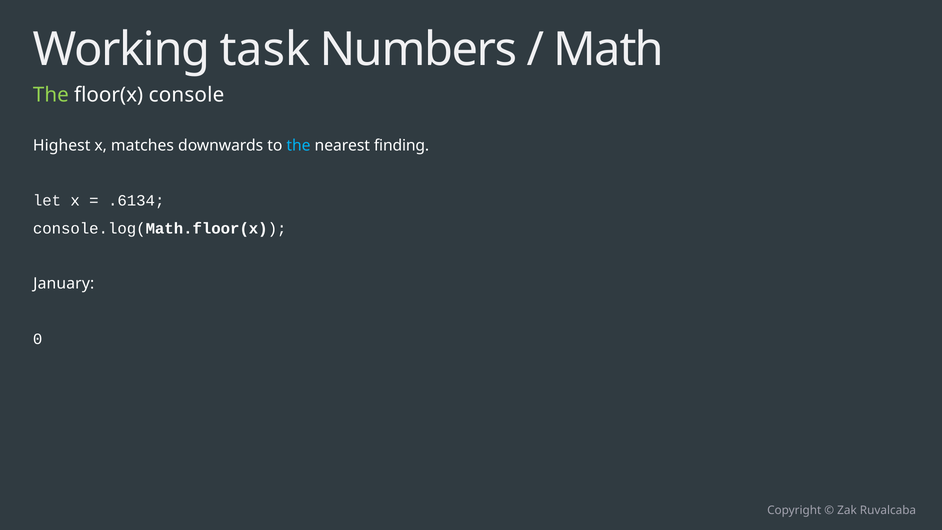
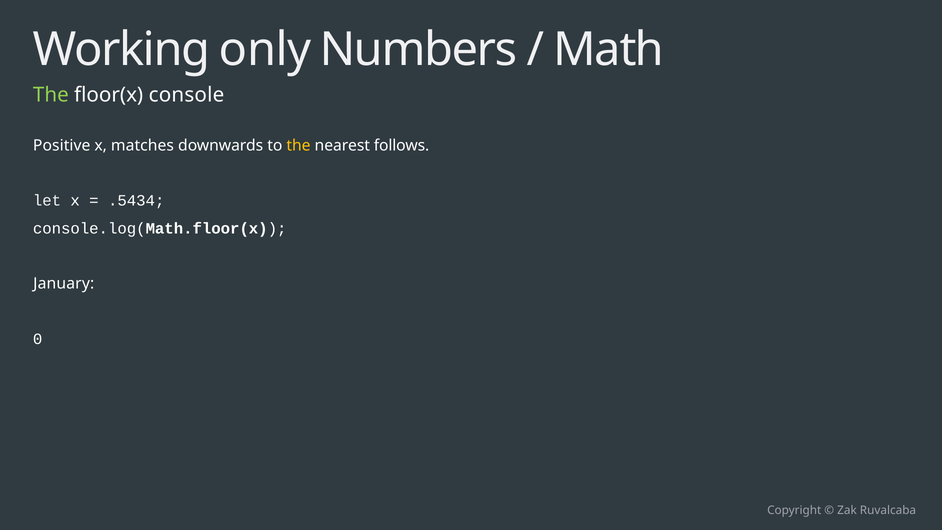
task: task -> only (265, 50)
Highest: Highest -> Positive (62, 146)
the colour: light blue -> yellow (299, 146)
finding: finding -> follows (402, 146)
.6134: .6134 -> .5434 (136, 201)
